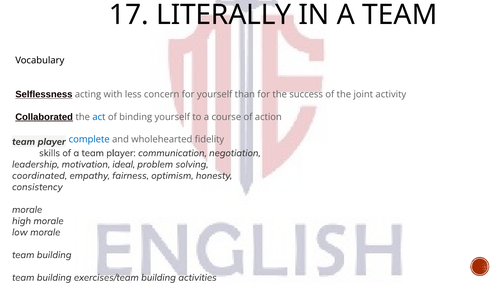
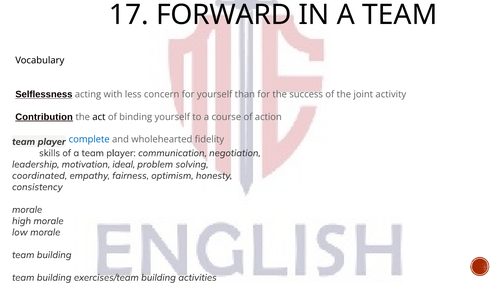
LITERALLY: LITERALLY -> FORWARD (224, 15)
Collaborated: Collaborated -> Contribution (44, 117)
act colour: blue -> black (99, 117)
